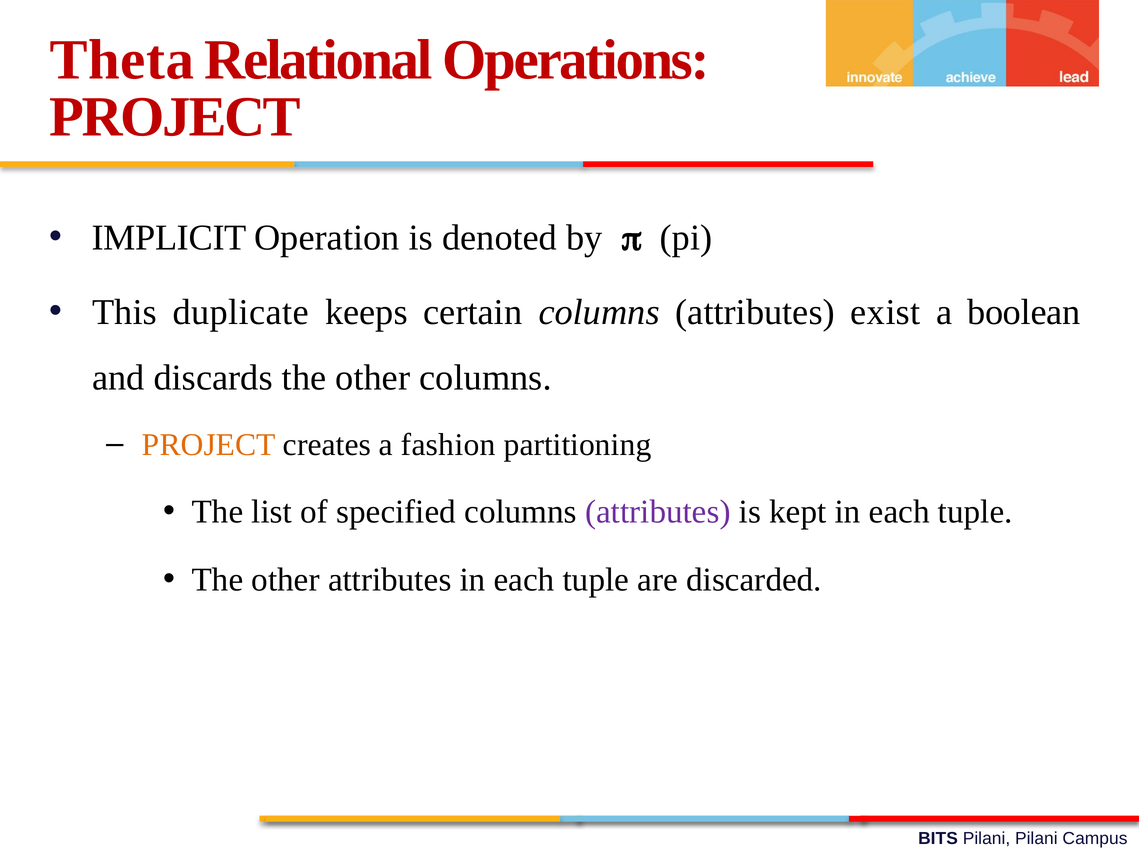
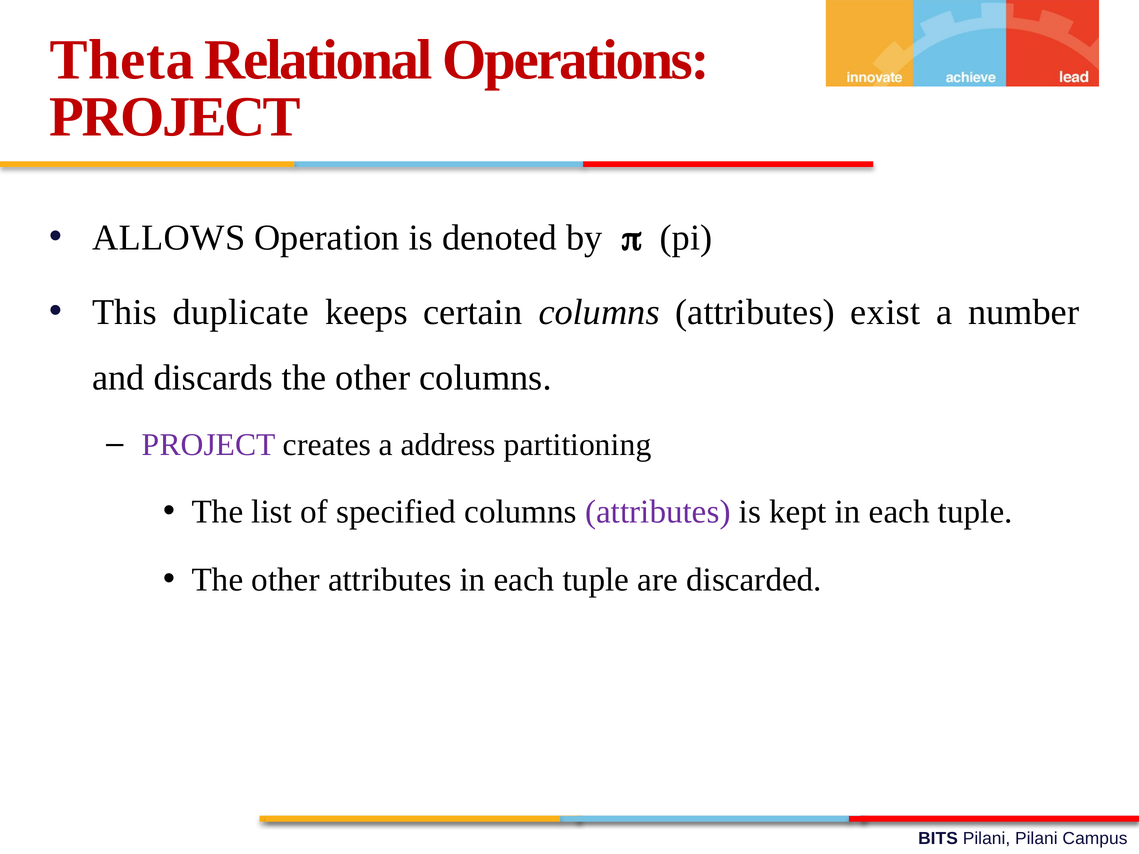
IMPLICIT: IMPLICIT -> ALLOWS (169, 238)
boolean: boolean -> number (1024, 312)
PROJECT colour: orange -> purple (209, 445)
fashion: fashion -> address (448, 445)
